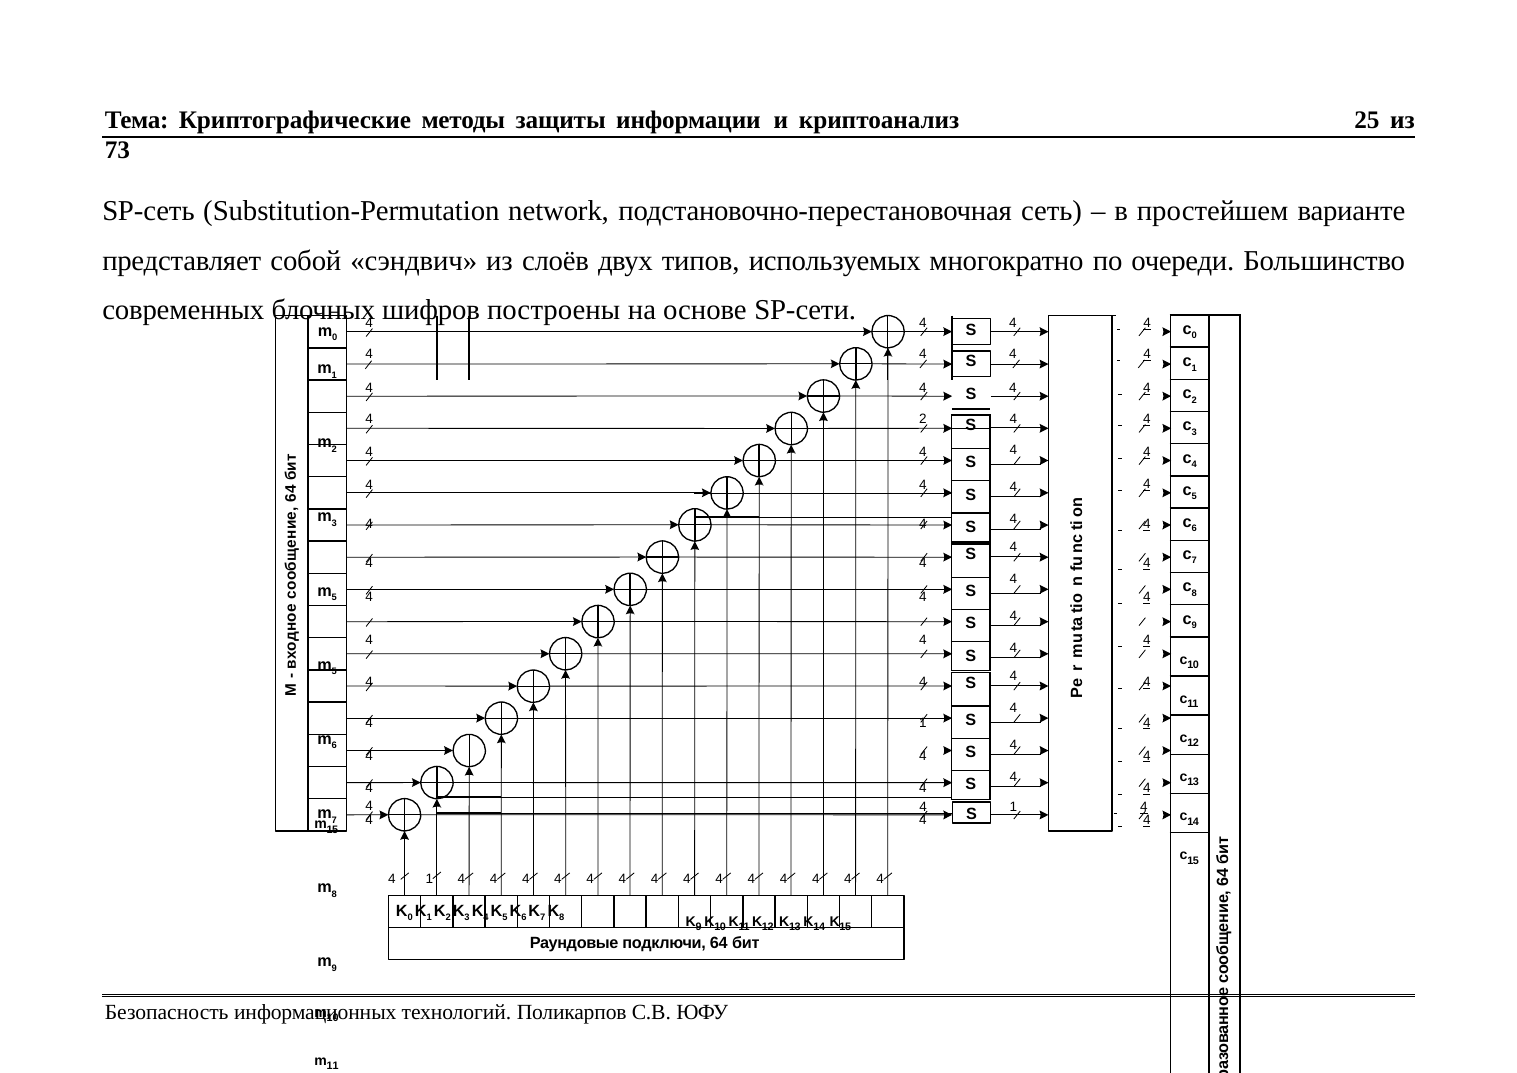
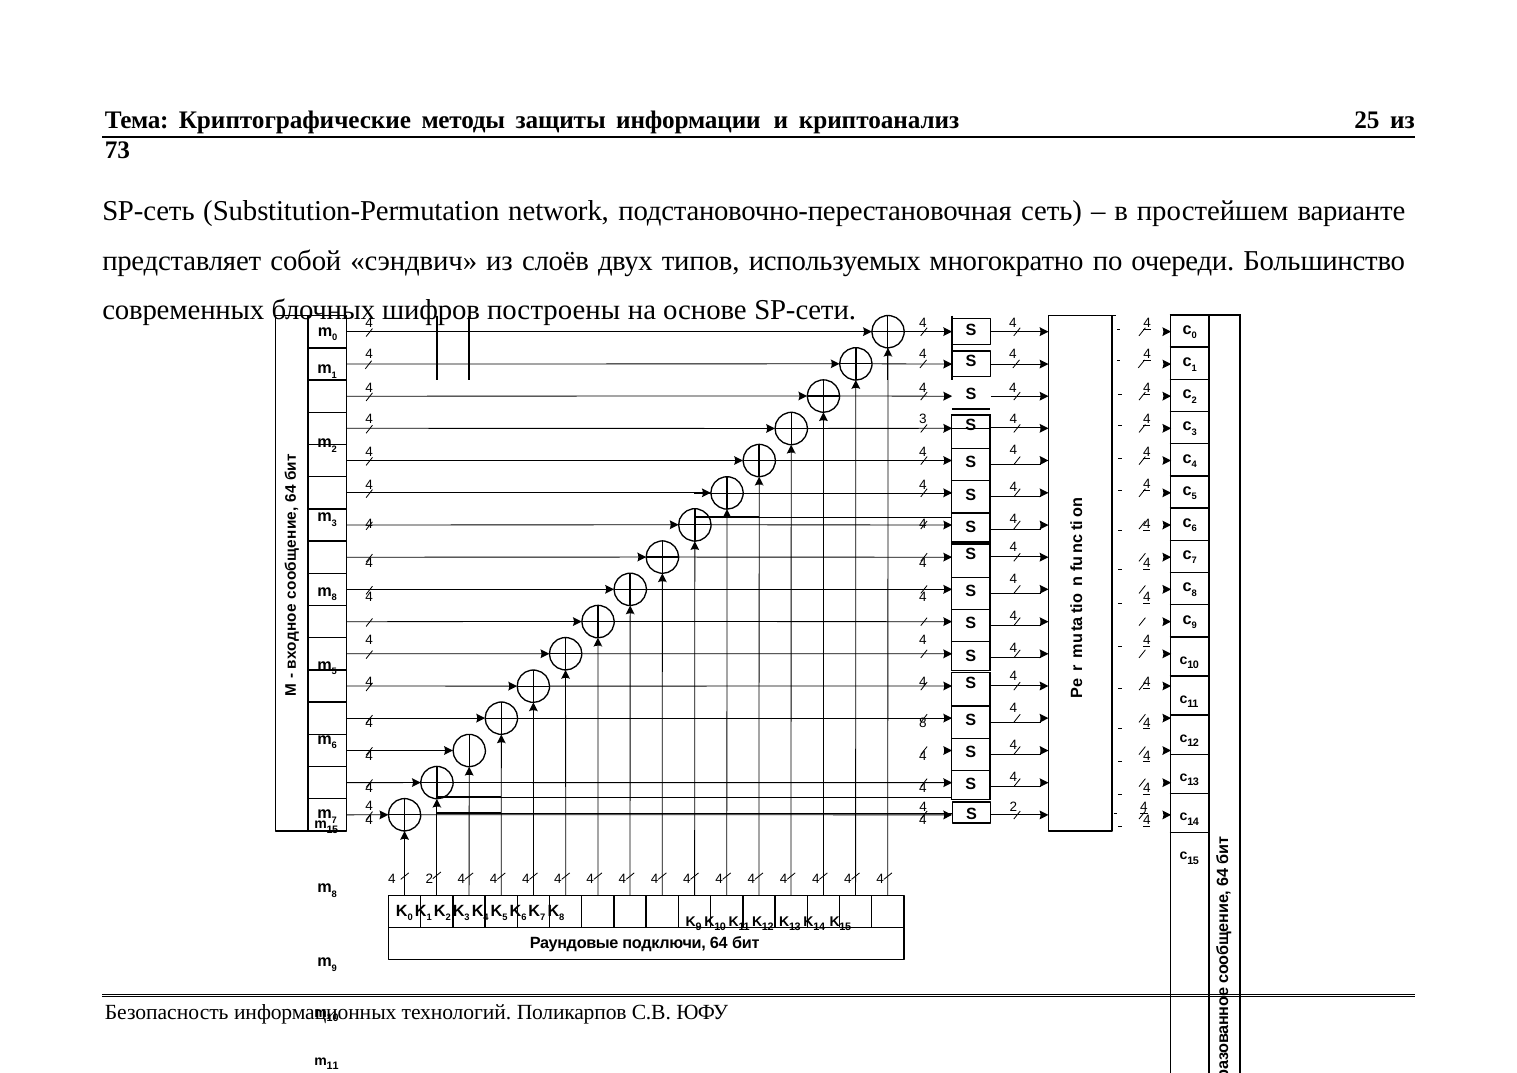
4 2: 2 -> 3 (923, 419)
5: 5 -> 8 (334, 597)
1: 1 -> 8 (923, 723)
1: 1 -> 2 (1013, 807)
1: 1 -> 2 (429, 879)
